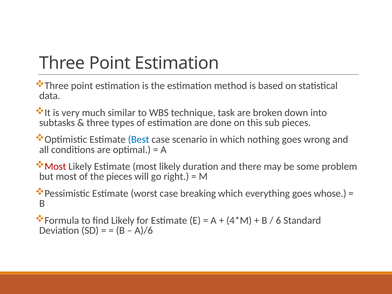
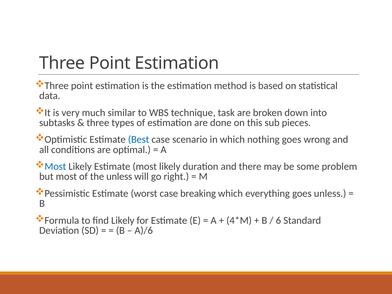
Most colour: red -> blue (55, 167)
the pieces: pieces -> unless (119, 177)
goes whose: whose -> unless (330, 193)
